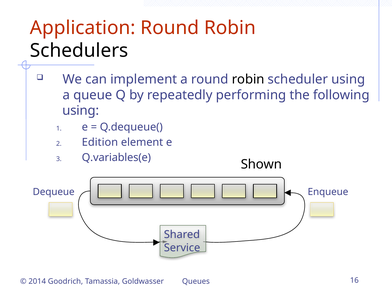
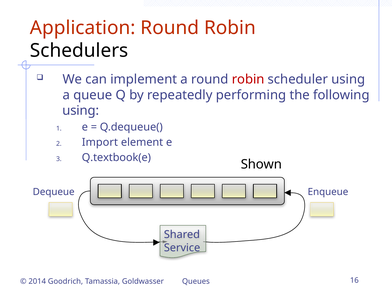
robin colour: black -> red (248, 79)
Edition: Edition -> Import (100, 142)
Q.variables(e: Q.variables(e -> Q.textbook(e (116, 158)
